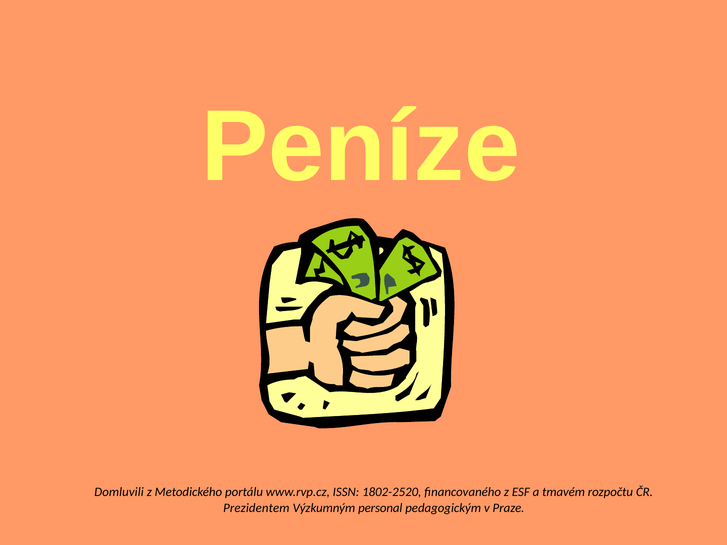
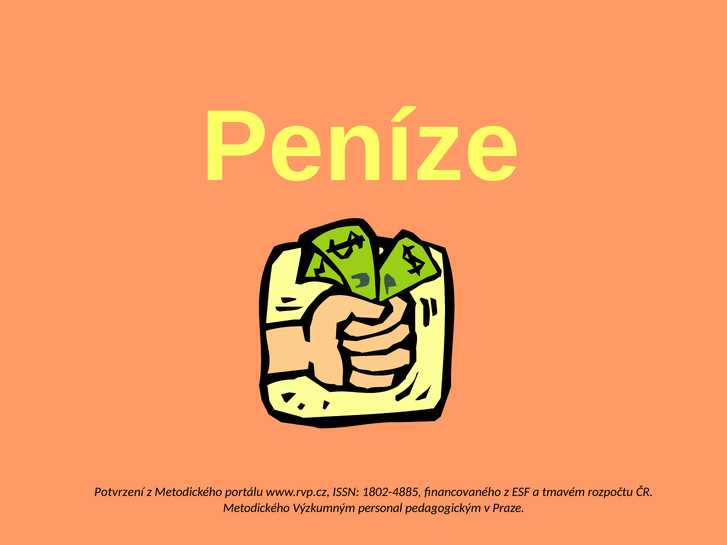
Domluvili: Domluvili -> Potvrzení (119, 492)
1802-2520: 1802-2520 -> 1802-4885 (392, 492)
Prezidentem: Prezidentem -> Metodického (256, 508)
